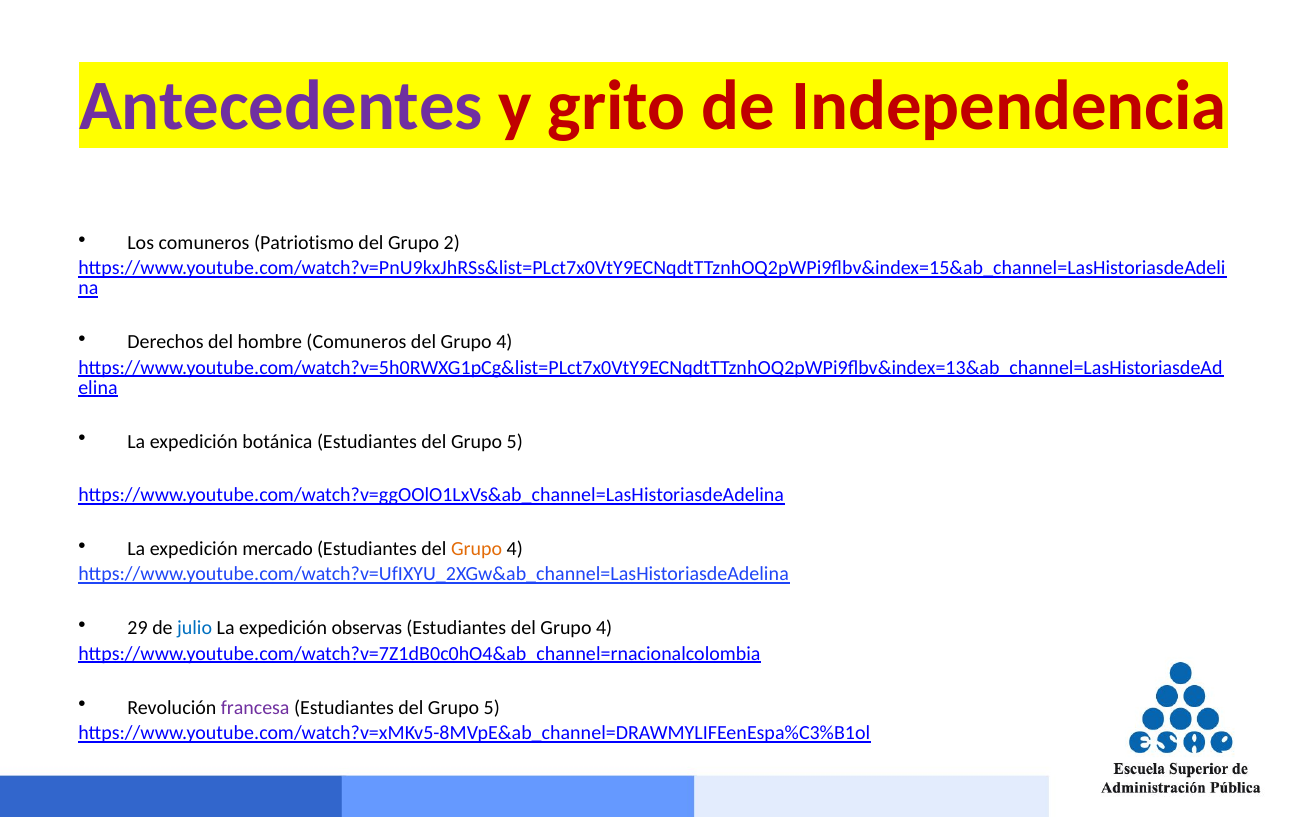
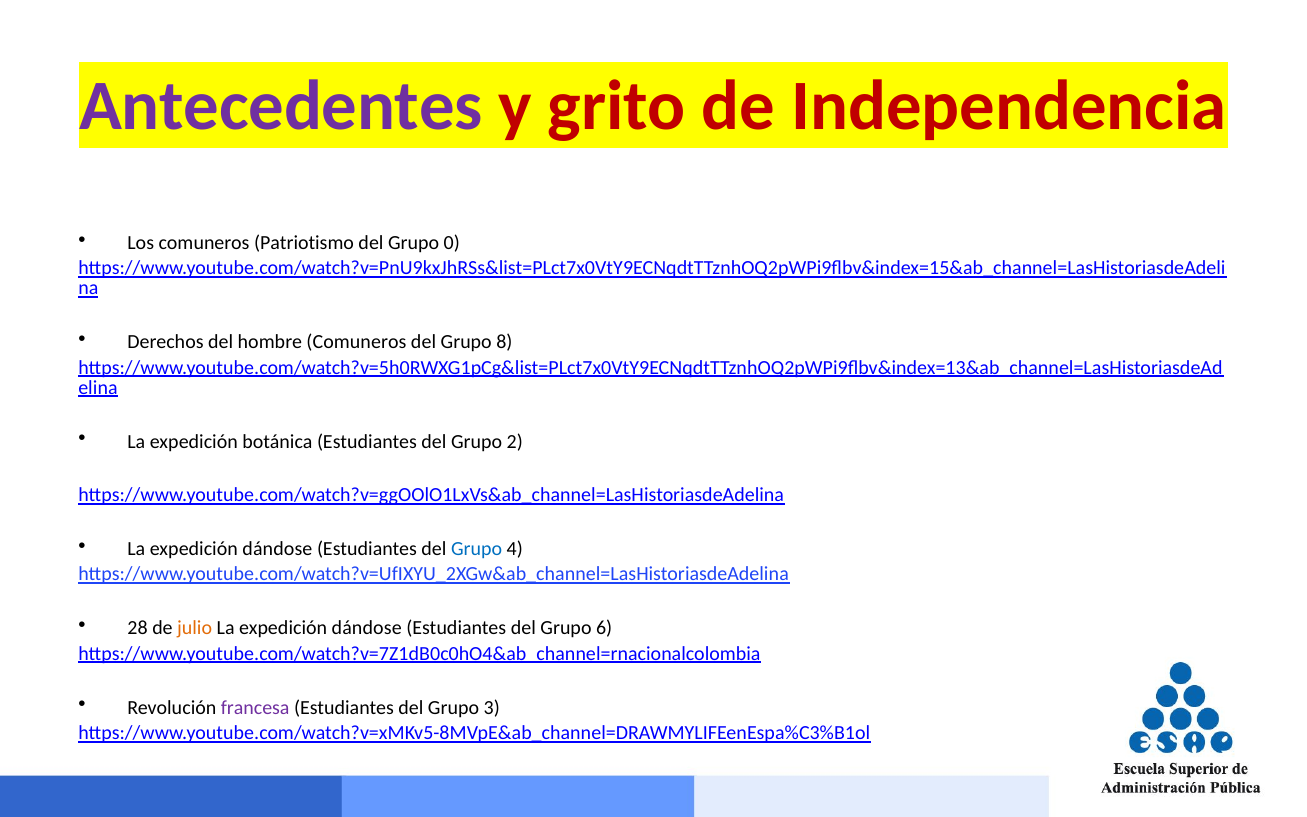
2: 2 -> 0 (452, 243)
4: 4 -> 8 (504, 342)
5: 5 -> 2 (515, 441)
mercado: mercado -> dándose (277, 549)
Grupo colour: orange -> blue (477, 549)
29: 29 -> 28 (138, 628)
julio colour: blue -> orange (195, 628)
observas: observas -> dándose (367, 628)
4: 4 -> 6 (604, 628)
5: 5 -> 3 (492, 708)
